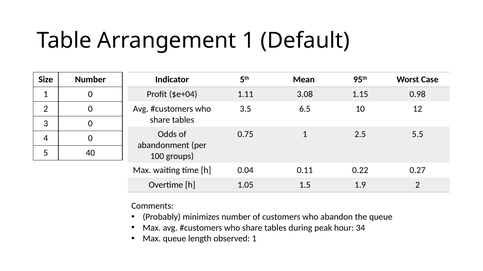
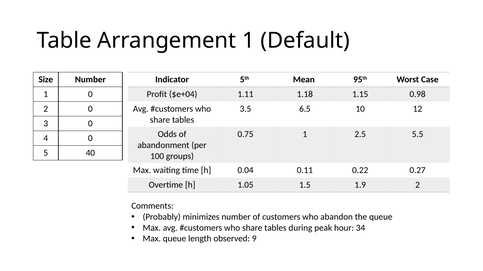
3.08: 3.08 -> 1.18 (305, 94)
observed 1: 1 -> 9 (254, 239)
